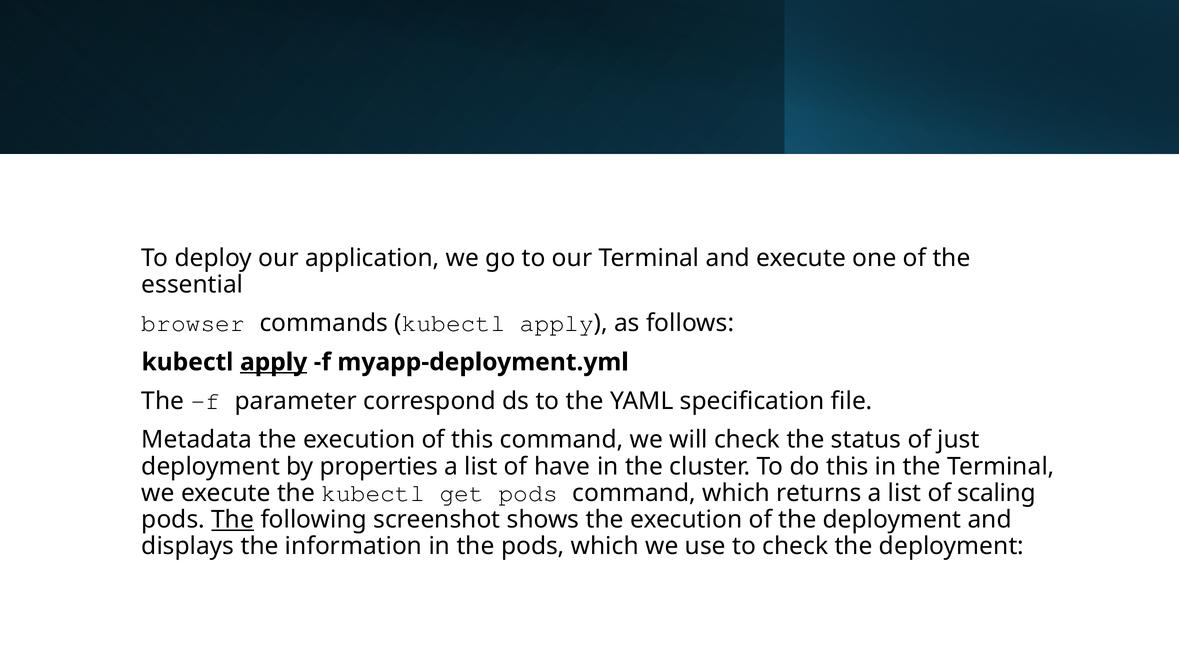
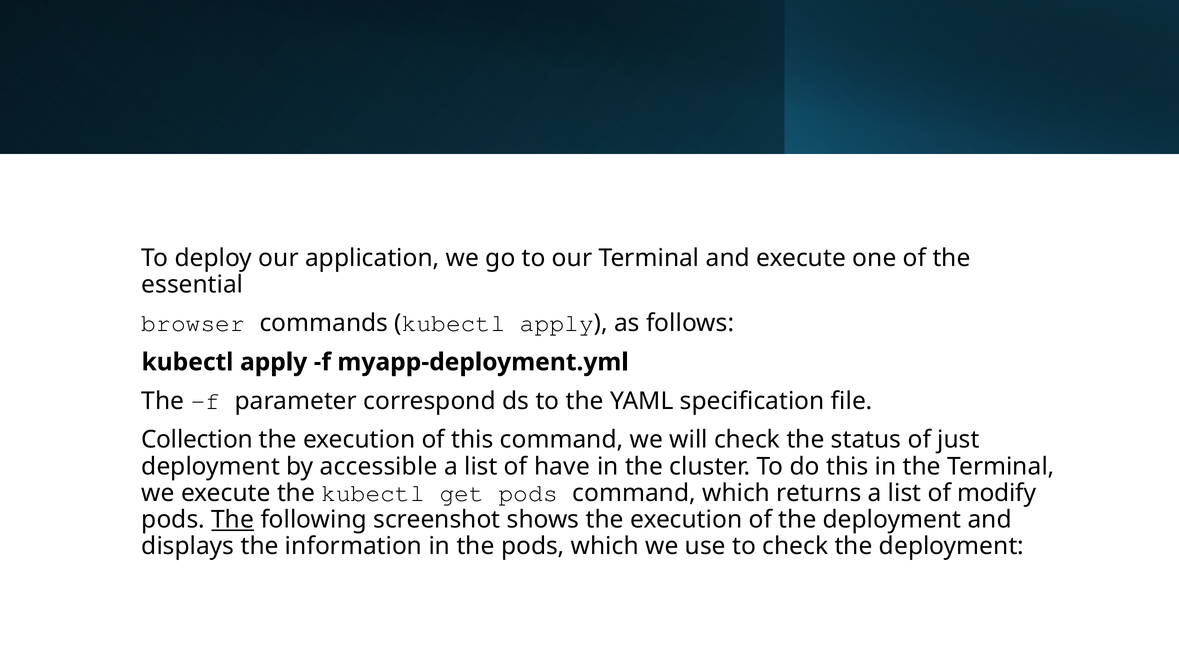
apply underline: present -> none (274, 362)
Metadata: Metadata -> Collection (197, 440)
properties: properties -> accessible (379, 467)
scaling: scaling -> modify (997, 493)
